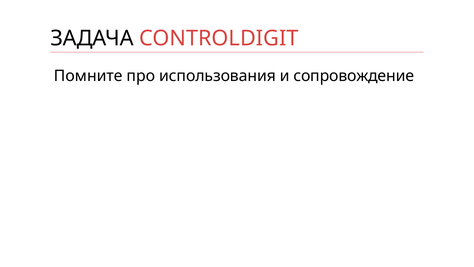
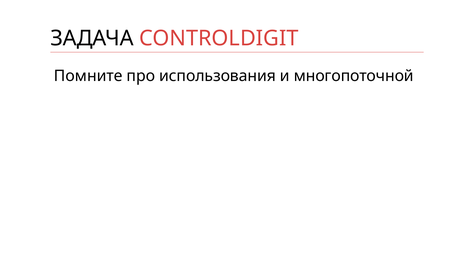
сопровождение: сопровождение -> многопоточной (354, 76)
